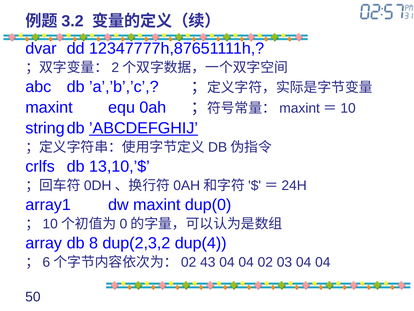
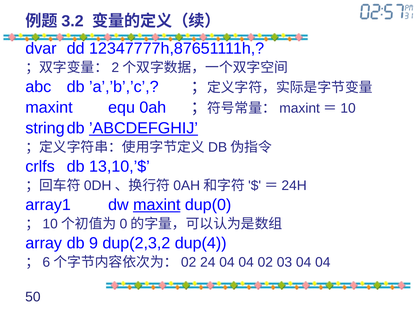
maxint underline: none -> present (157, 205)
8: 8 -> 9 (93, 243)
43: 43 -> 24 (208, 262)
